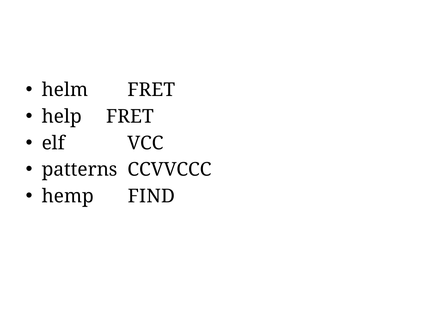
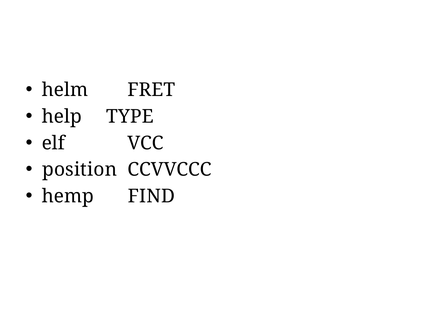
help FRET: FRET -> TYPE (130, 117)
patterns: patterns -> position (80, 170)
